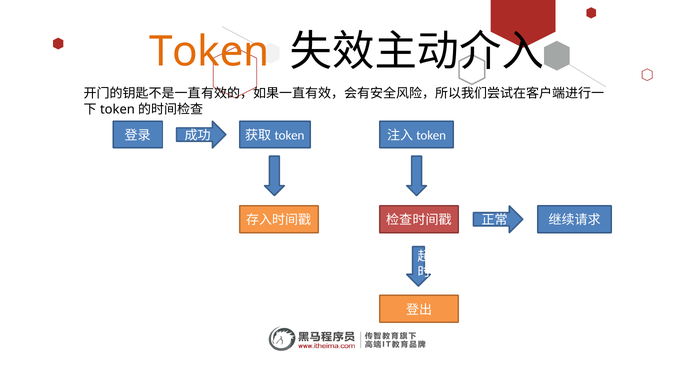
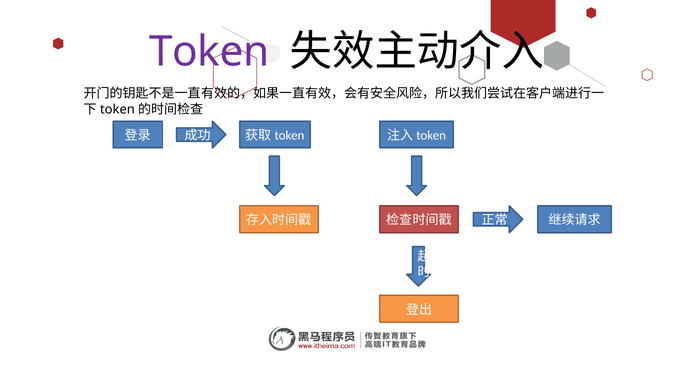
Token colour: orange -> purple (209, 52)
